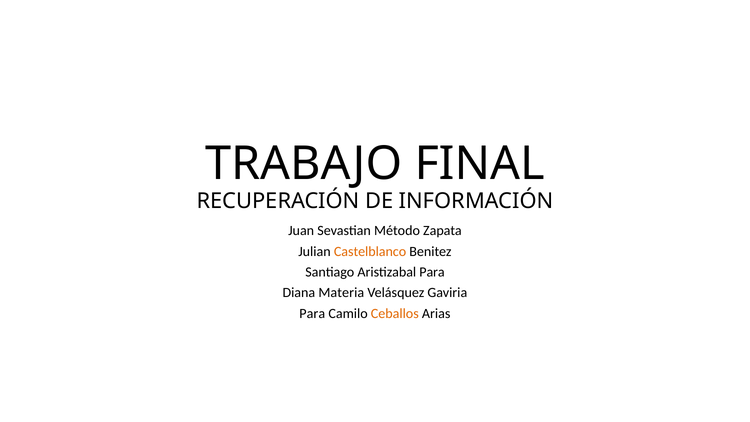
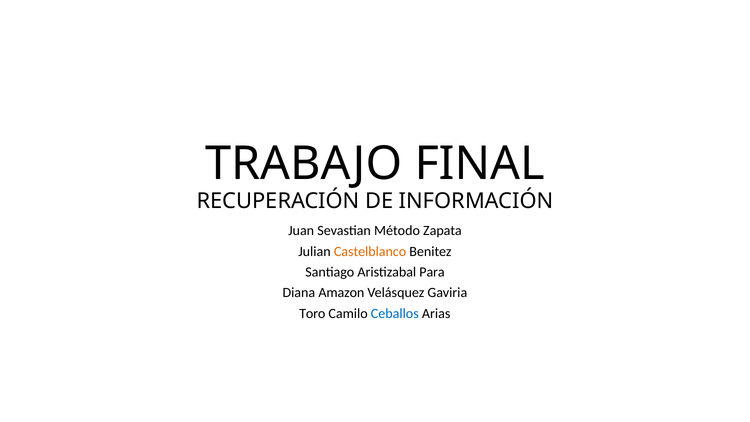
Materia: Materia -> Amazon (341, 293)
Para: Para -> Toro (312, 313)
Ceballos colour: orange -> blue (395, 313)
